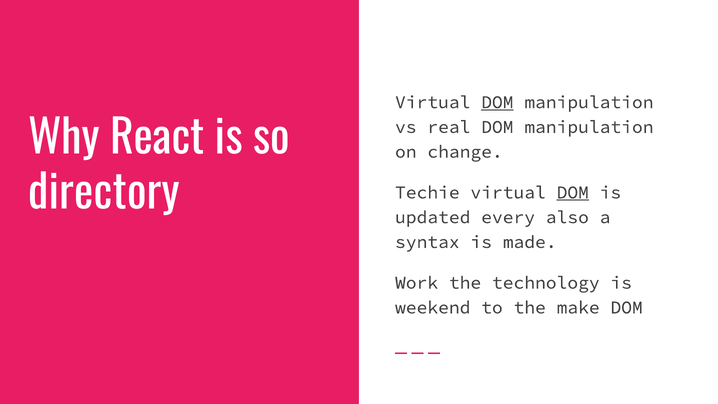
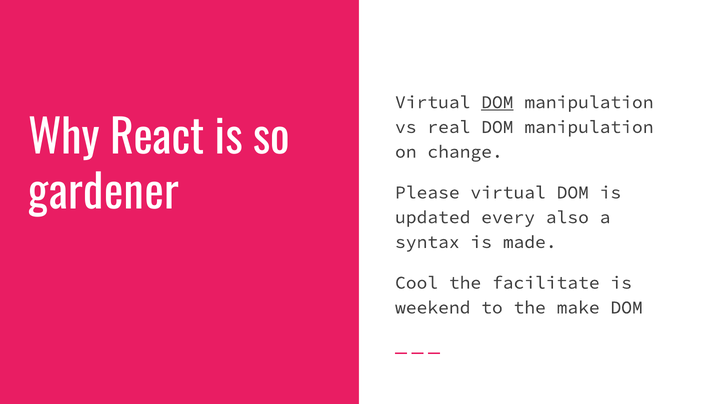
directory: directory -> gardener (104, 194)
Techie: Techie -> Please (427, 192)
DOM underline: present -> none (573, 192)
Work: Work -> Cool (417, 283)
technology: technology -> facilitate (546, 283)
